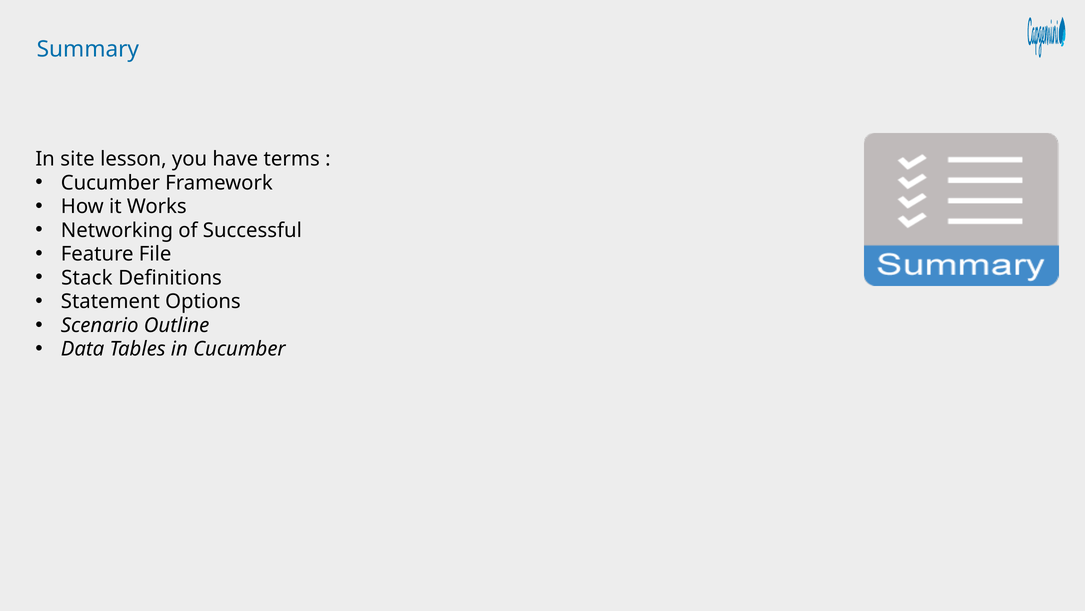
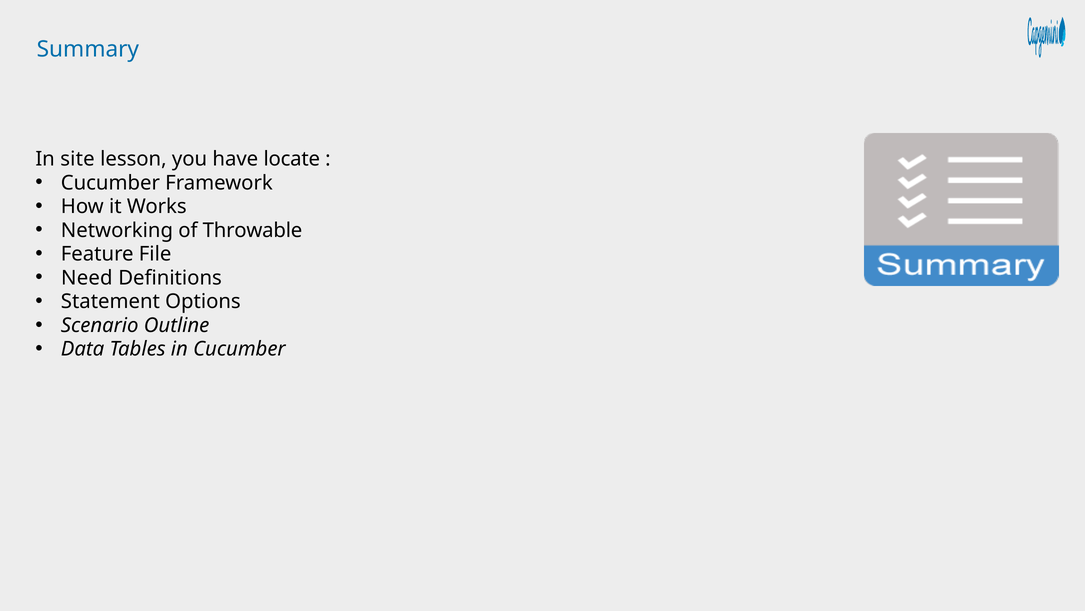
terms: terms -> locate (292, 159)
Successful: Successful -> Throwable (252, 230)
Stack: Stack -> Need (87, 278)
